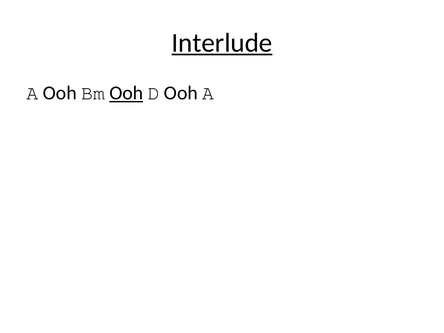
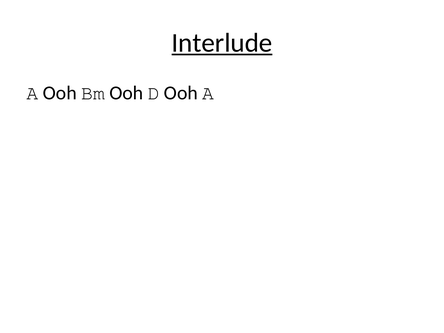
Ooh underline: present -> none (126, 93)
